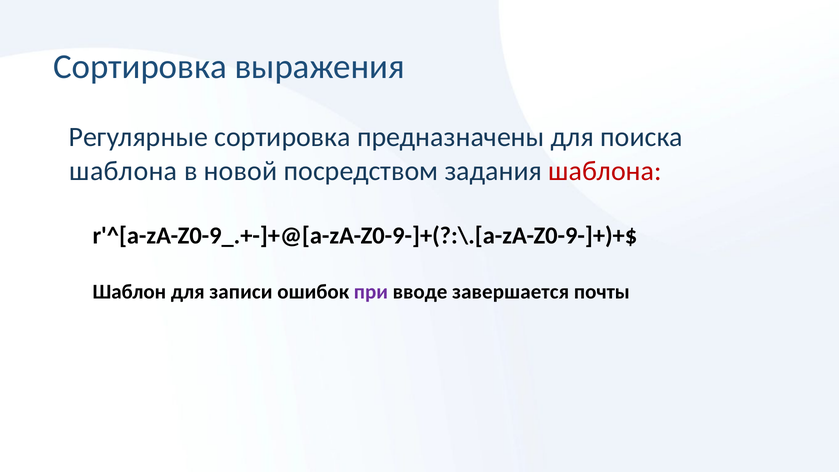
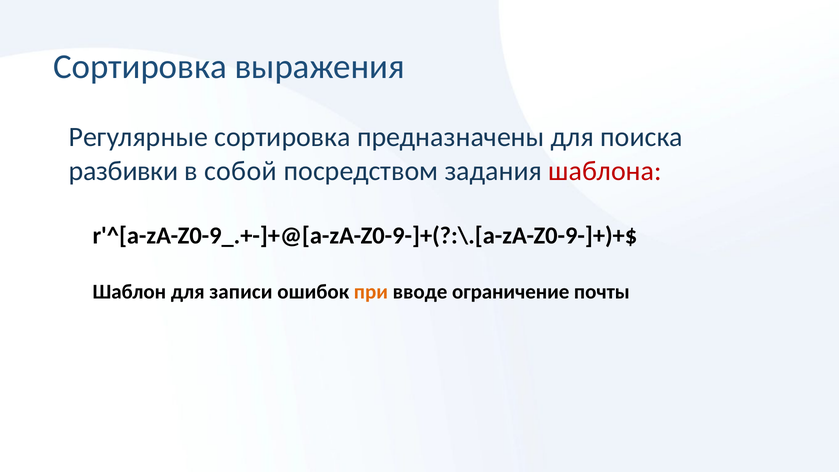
шаблона: шаблона -> разбивки (124, 171)
новой: новой -> собой (241, 171)
при colour: purple -> orange (371, 292)
завершается: завершается -> ограничение (511, 292)
